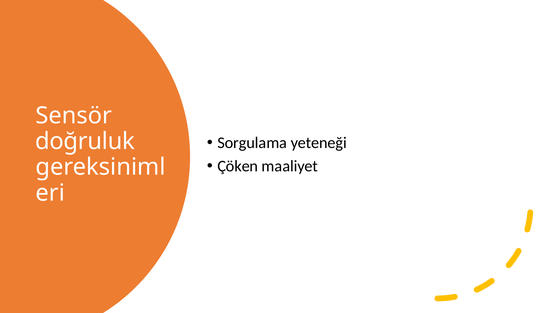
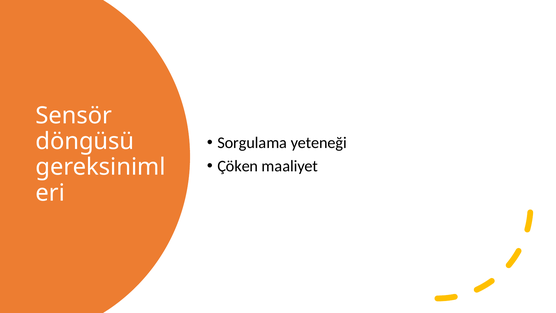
doğruluk: doğruluk -> döngüsü (85, 141)
